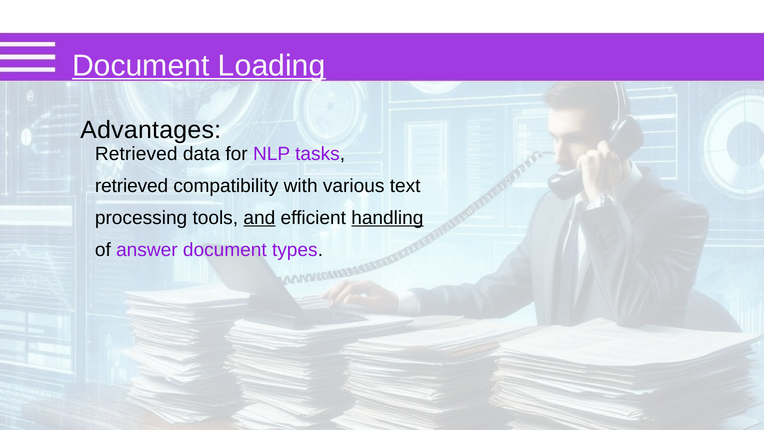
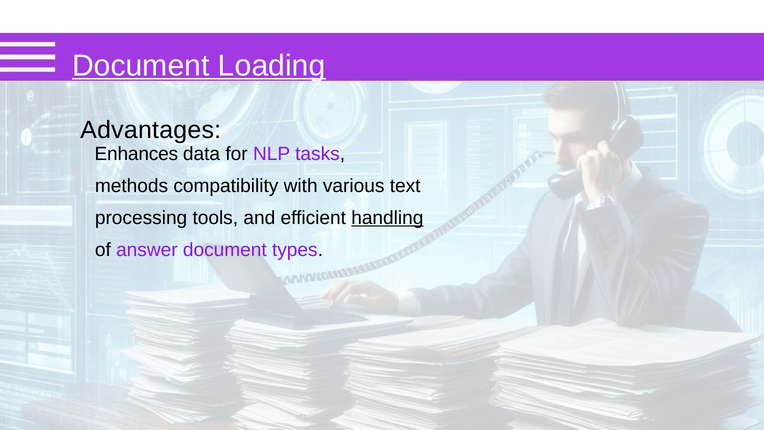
Retrieved: Retrieved -> Enhances (136, 154)
retrieved: retrieved -> methods (132, 186)
and underline: present -> none (259, 218)
